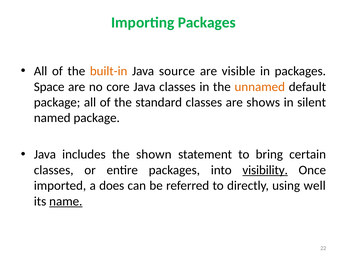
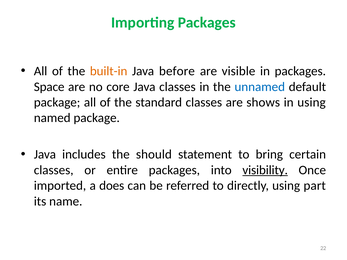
source: source -> before (177, 71)
unnamed colour: orange -> blue (260, 87)
in silent: silent -> using (312, 102)
shown: shown -> should (154, 155)
well: well -> part (315, 186)
name underline: present -> none (66, 201)
